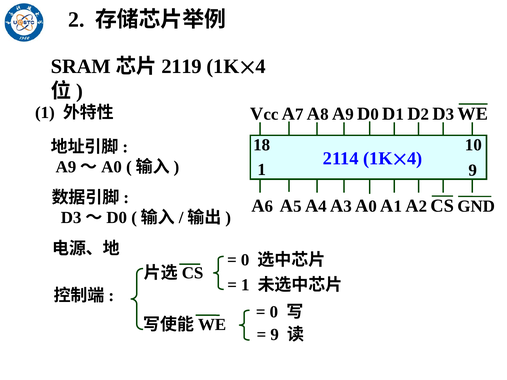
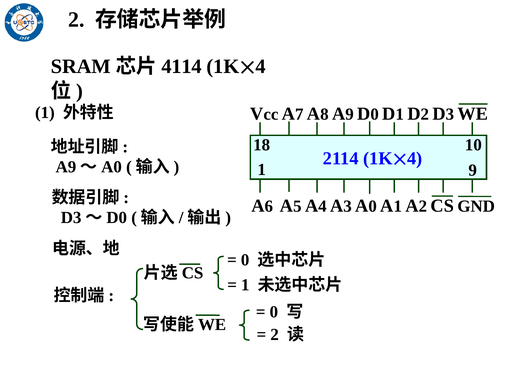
2119: 2119 -> 4114 (182, 67)
9: 9 -> 2 (275, 335)
